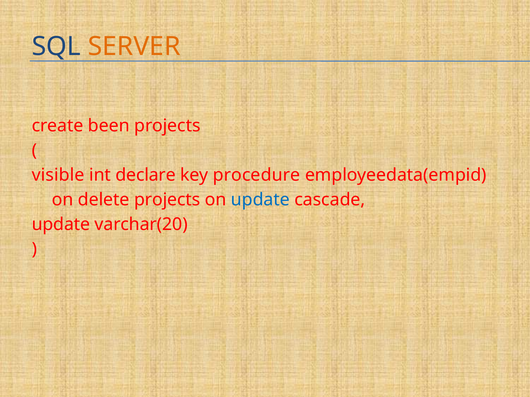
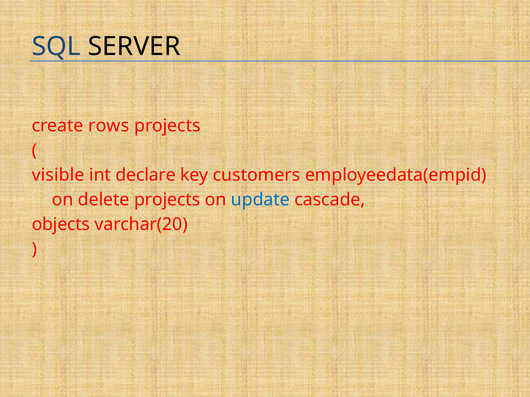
SERVER colour: orange -> black (134, 46)
been: been -> rows (109, 126)
procedure: procedure -> customers (257, 175)
update: update -> objects (61, 225)
